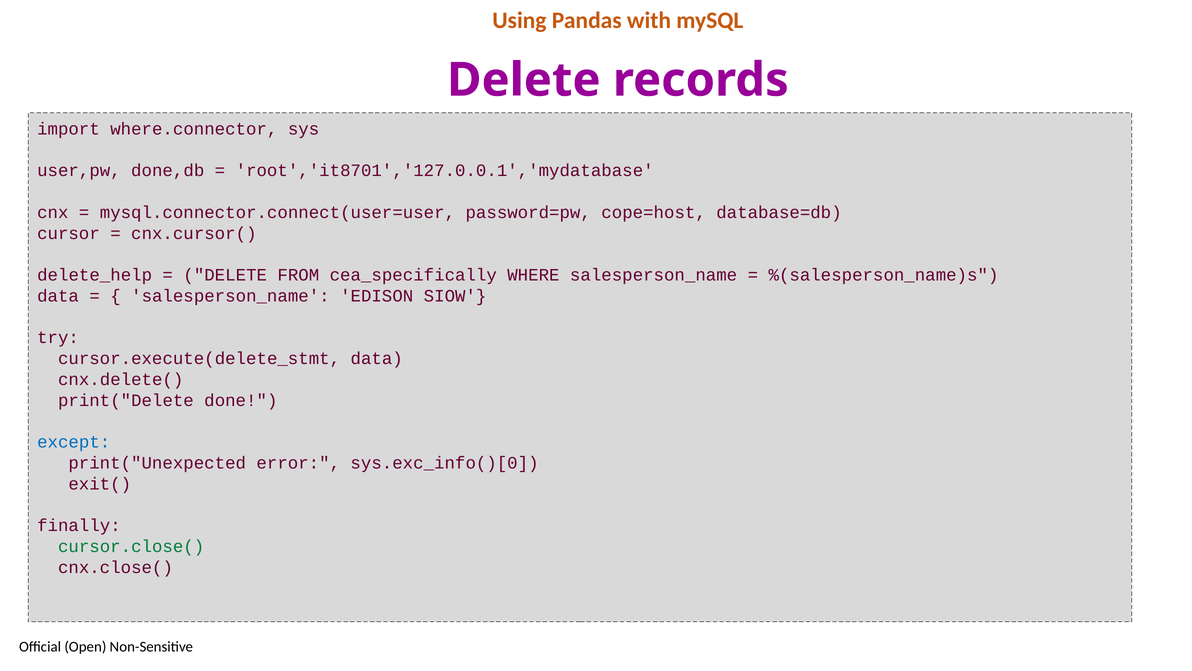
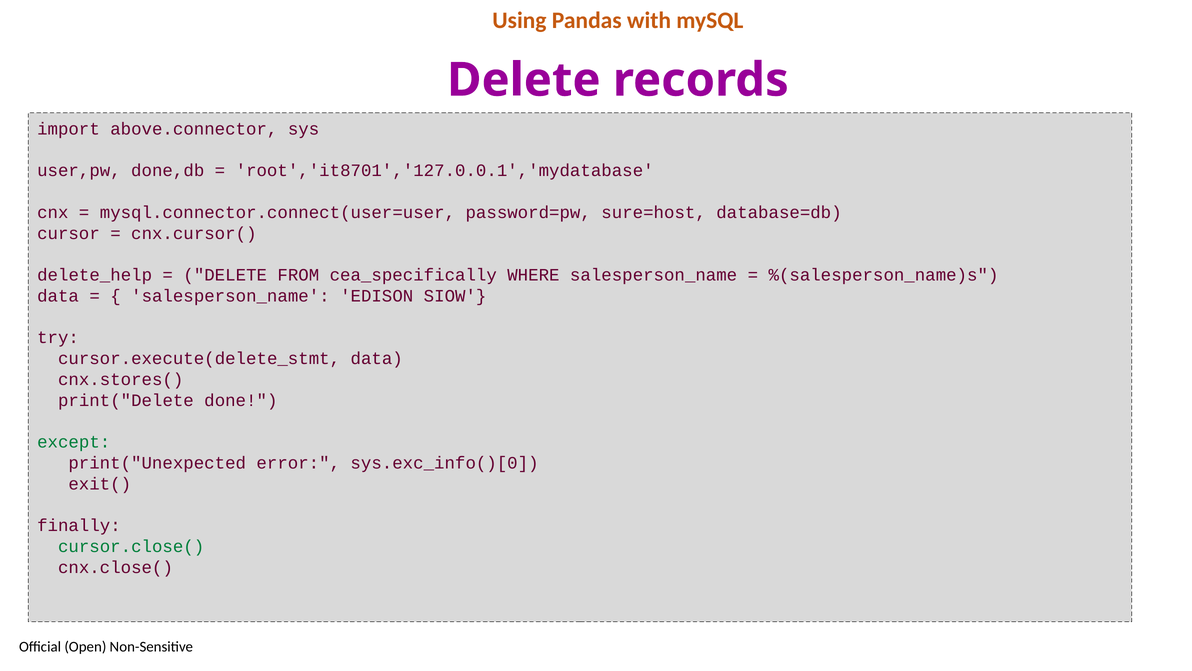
where.connector: where.connector -> above.connector (194, 129)
cope=host: cope=host -> sure=host (654, 212)
cnx.delete(: cnx.delete( -> cnx.stores( (121, 379)
except colour: blue -> green (74, 442)
